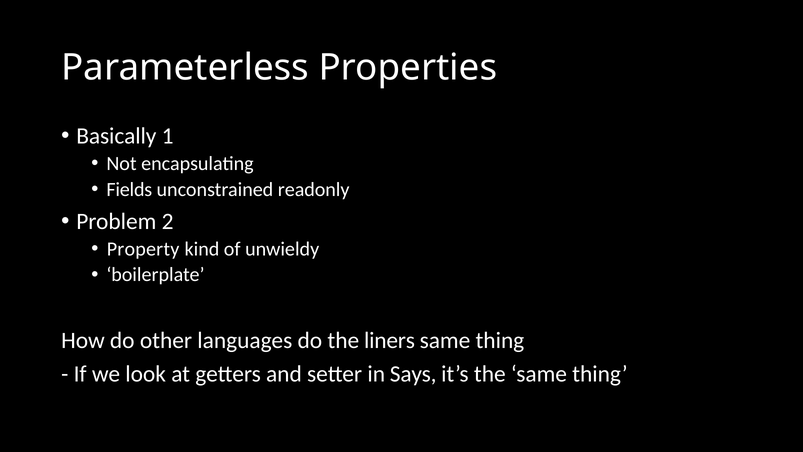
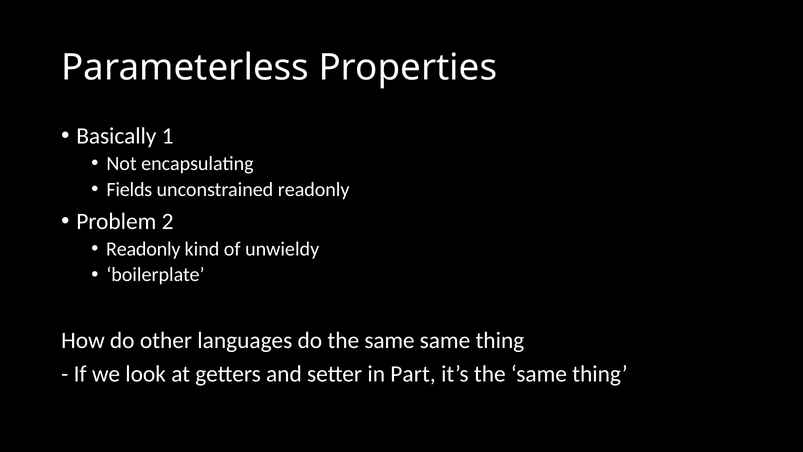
Property: Property -> Readonly (143, 249)
do the liners: liners -> same (390, 340)
Says: Says -> Part (413, 374)
